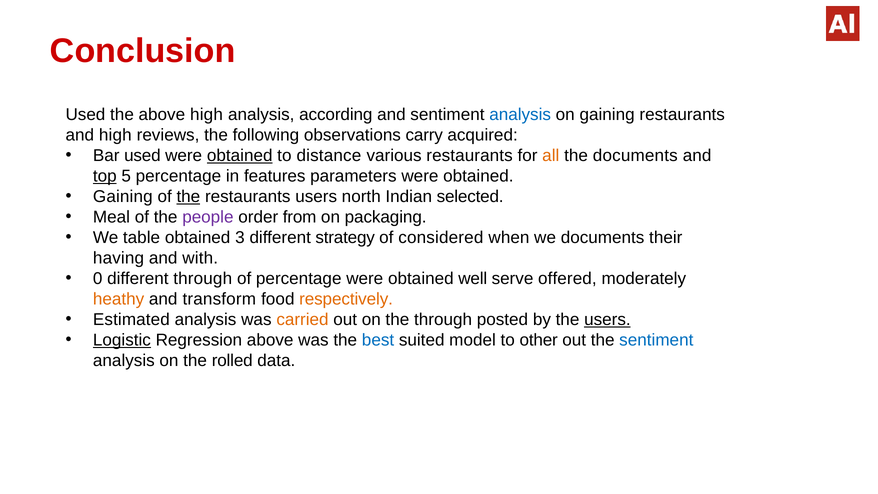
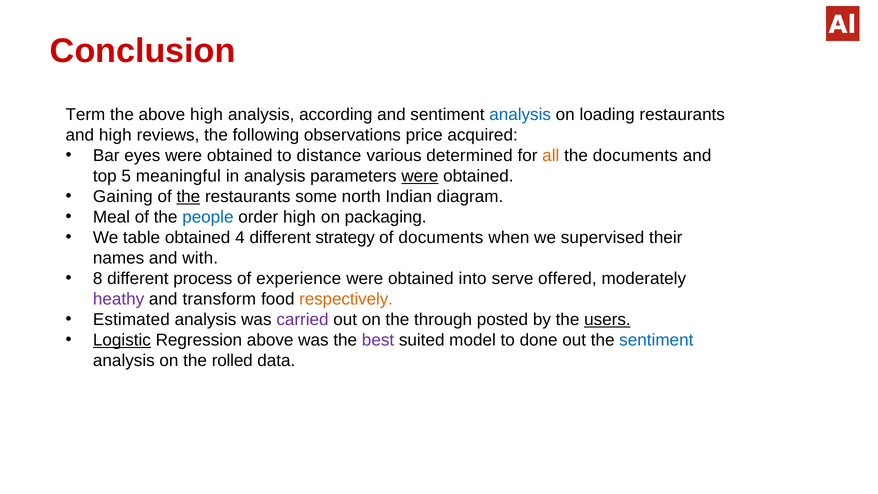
Used: Used -> Term (85, 115)
on gaining: gaining -> loading (607, 115)
carry: carry -> price (424, 135)
Bar used: used -> eyes (142, 156)
obtained underline: present -> none (240, 156)
various restaurants: restaurants -> determined (470, 156)
top underline: present -> none (105, 176)
5 percentage: percentage -> meaningful (178, 176)
in features: features -> analysis (275, 176)
were underline: none -> present (420, 176)
restaurants users: users -> some (316, 197)
selected: selected -> diagram (470, 197)
people colour: purple -> blue (208, 217)
order from: from -> high (299, 217)
3: 3 -> 4 (240, 238)
of considered: considered -> documents (441, 238)
we documents: documents -> supervised (603, 238)
having: having -> names (119, 258)
0: 0 -> 8 (98, 279)
different through: through -> process (203, 279)
of percentage: percentage -> experience (299, 279)
well: well -> into (473, 279)
heathy colour: orange -> purple (119, 299)
carried colour: orange -> purple (302, 320)
best colour: blue -> purple (378, 340)
other: other -> done (539, 340)
